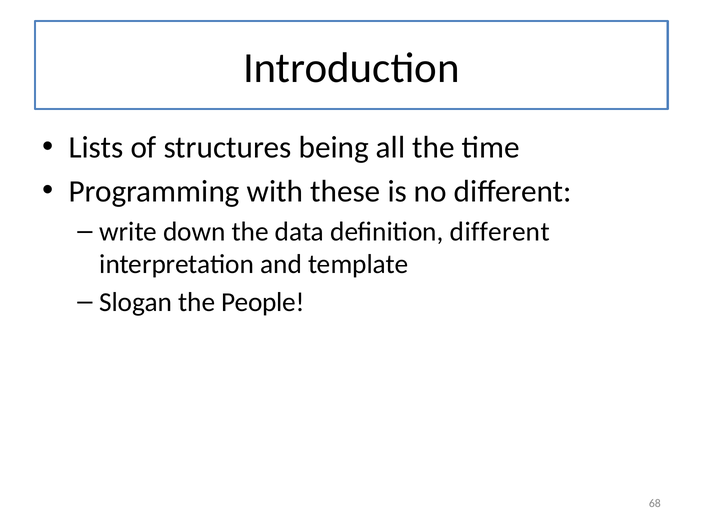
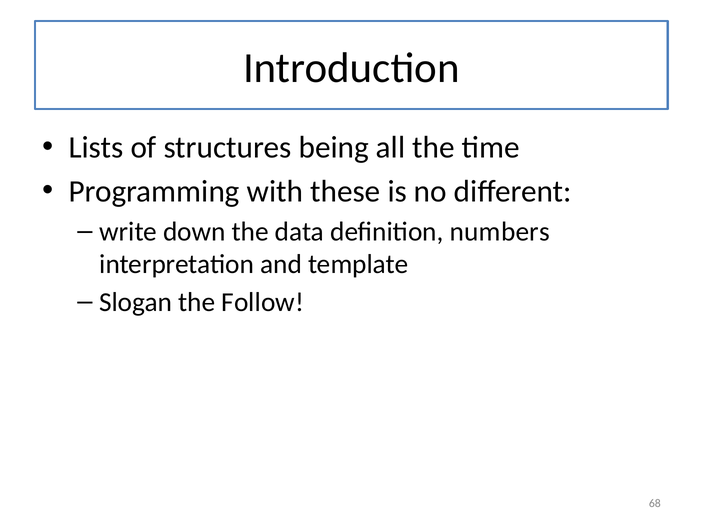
definition different: different -> numbers (500, 232)
People: People -> Follow (263, 303)
